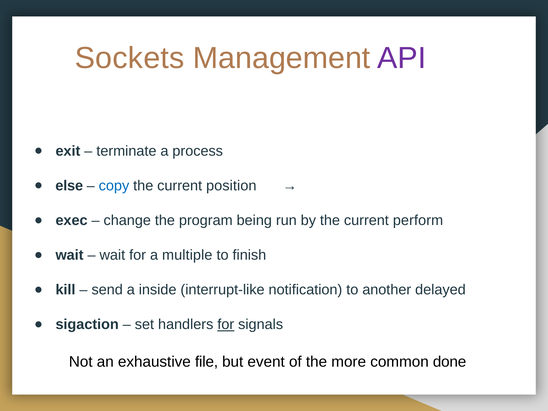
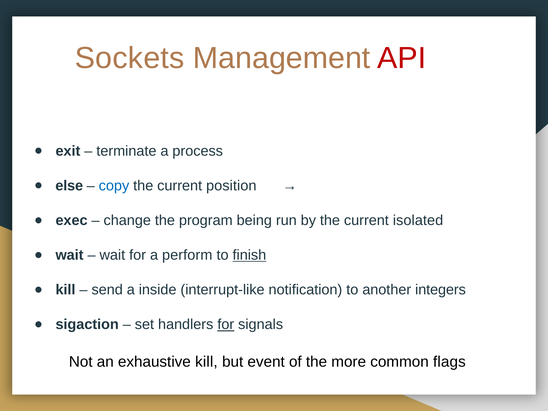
API colour: purple -> red (402, 58)
perform: perform -> isolated (418, 220)
multiple: multiple -> perform (187, 255)
finish underline: none -> present (249, 255)
delayed: delayed -> integers (441, 290)
exhaustive file: file -> kill (206, 362)
done: done -> flags (449, 362)
